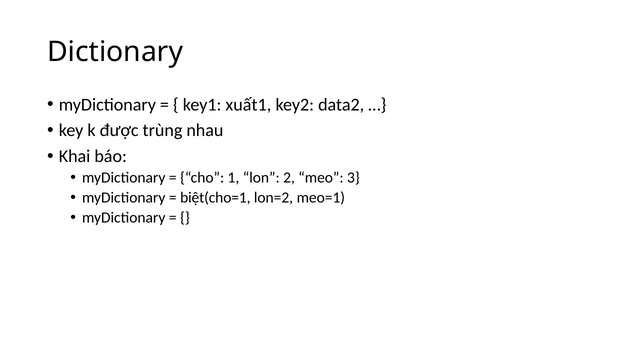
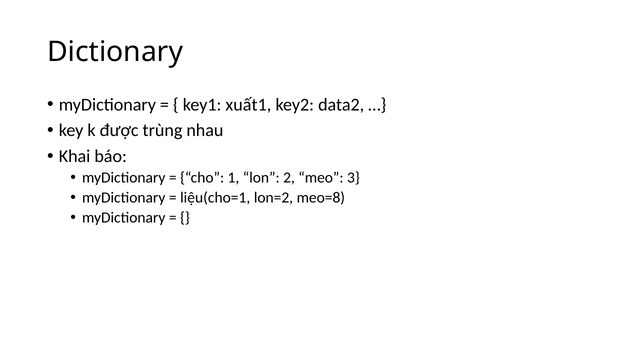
biệt(cho=1: biệt(cho=1 -> liệu(cho=1 (215, 198)
meo=1: meo=1 -> meo=8 (321, 198)
